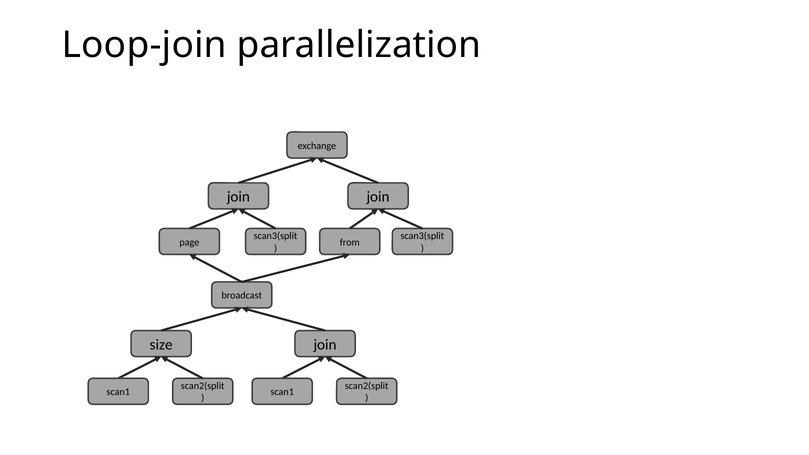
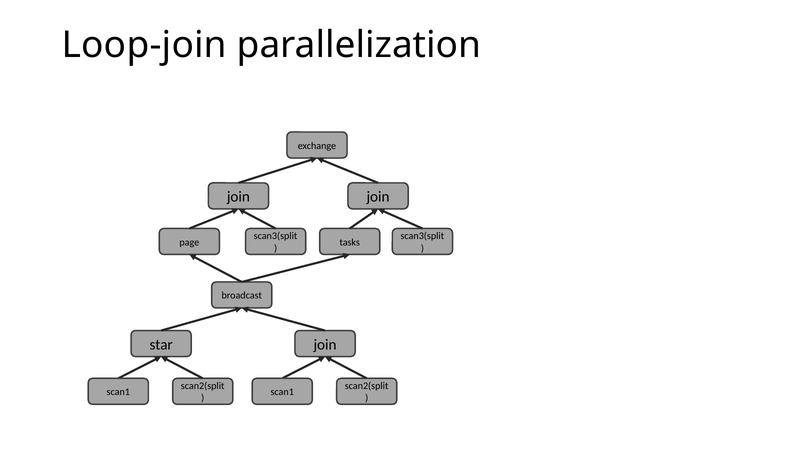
from: from -> tasks (350, 242)
size: size -> star (161, 345)
